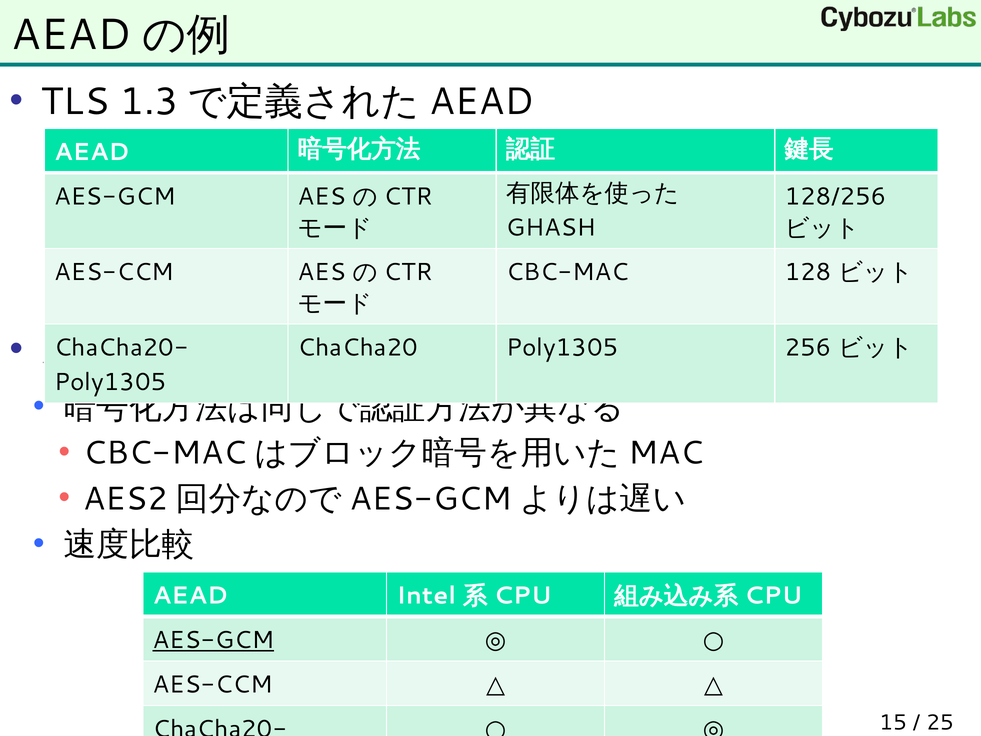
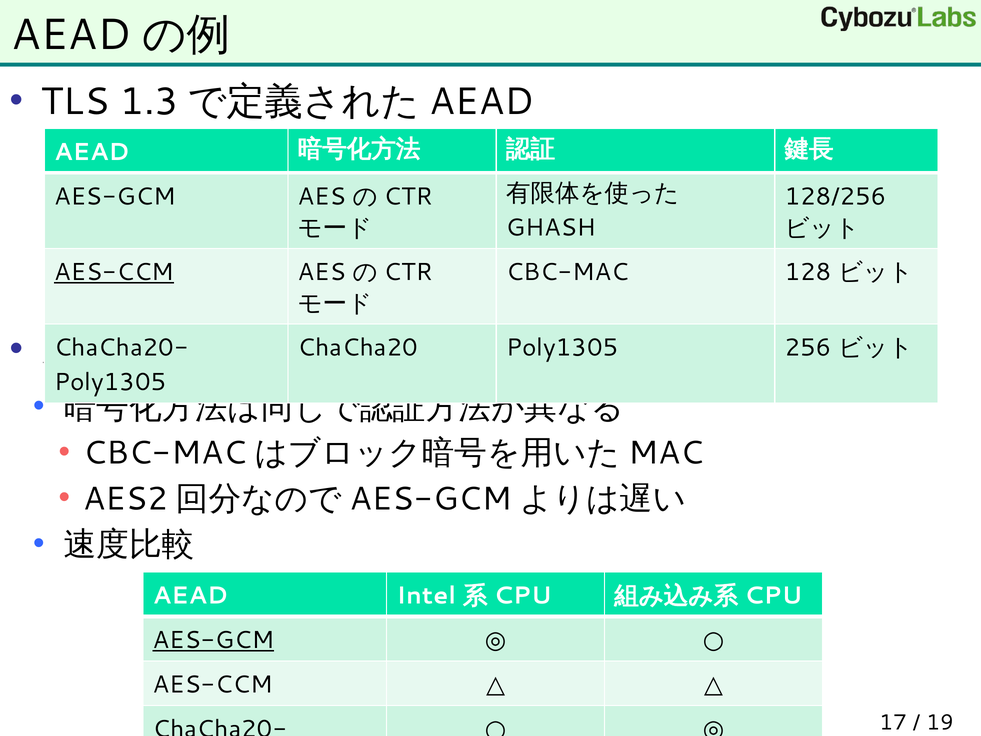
AES-CCM underline: none -> present (114, 272)
15: 15 -> 17 (893, 722)
25: 25 -> 19 (940, 722)
